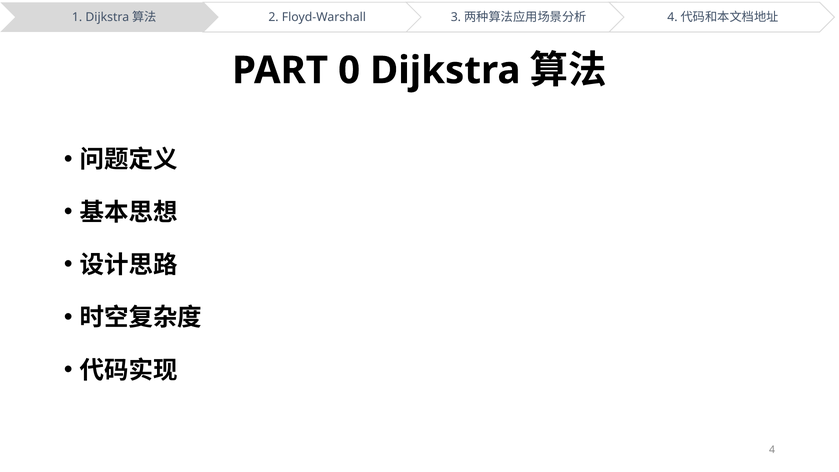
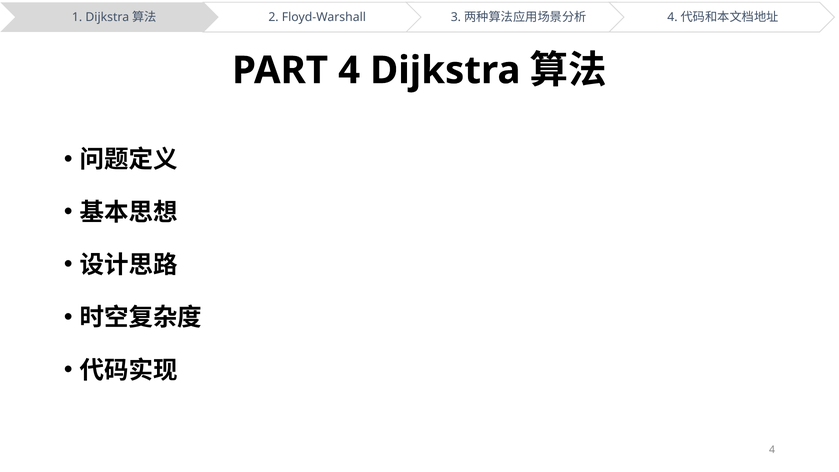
PART 0: 0 -> 4 (349, 70)
